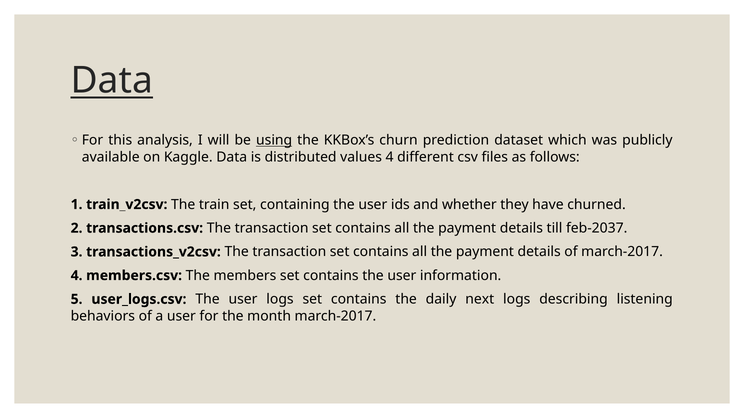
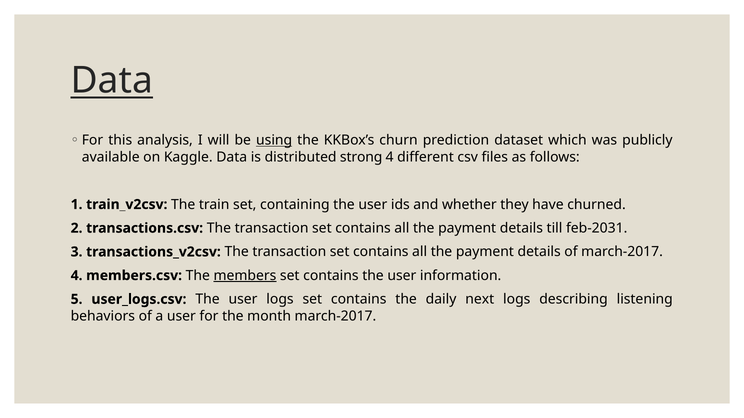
values: values -> strong (361, 157)
feb-2037: feb-2037 -> feb-2031 (597, 228)
members underline: none -> present (245, 276)
